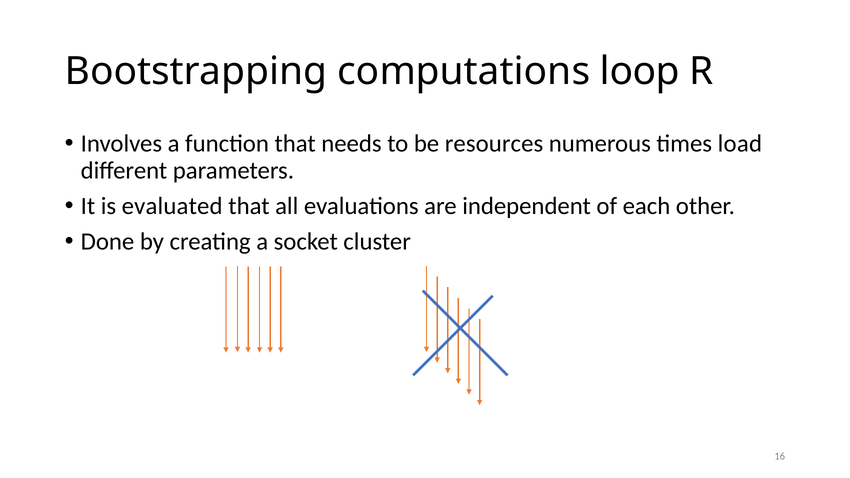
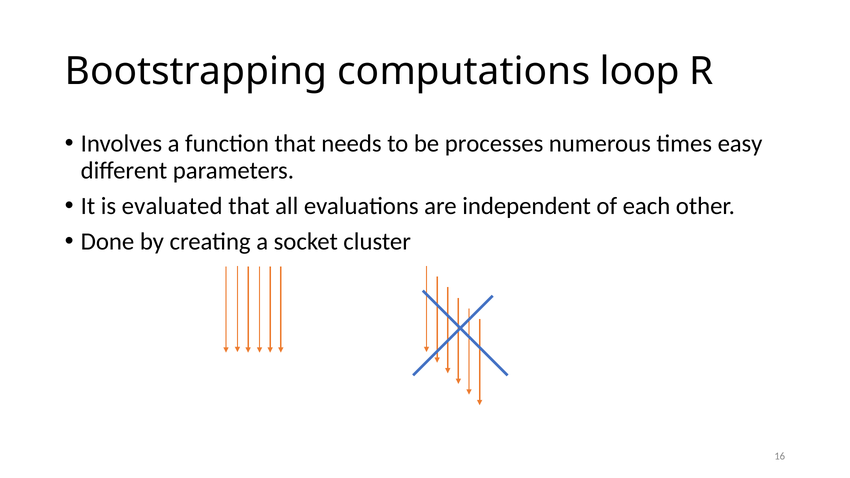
resources: resources -> processes (494, 144)
load: load -> easy (740, 144)
